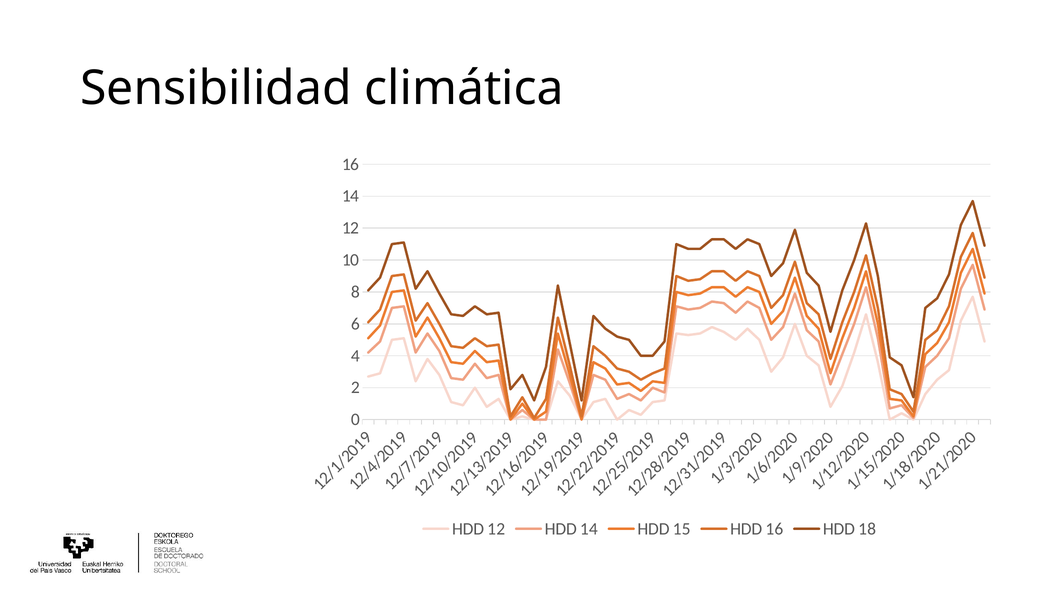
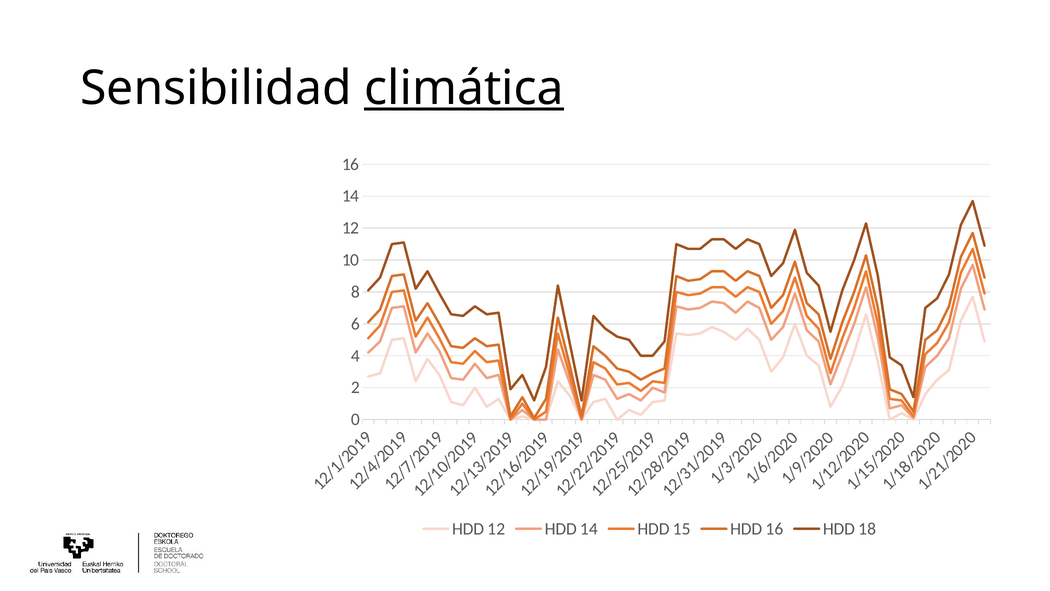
climática underline: none -> present (464, 88)
